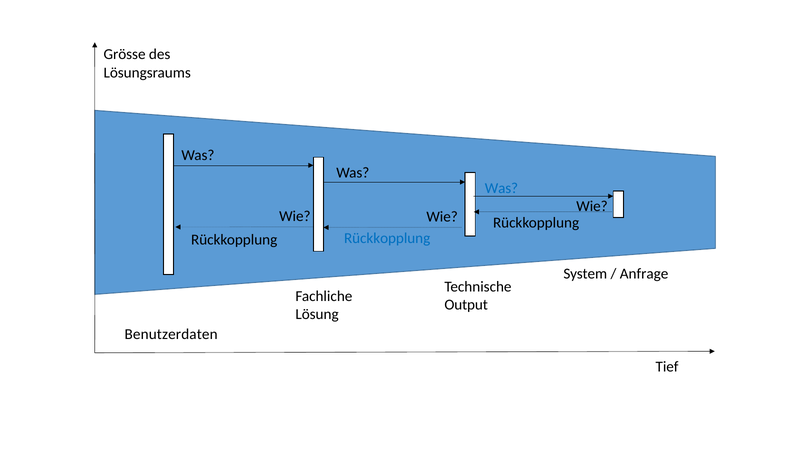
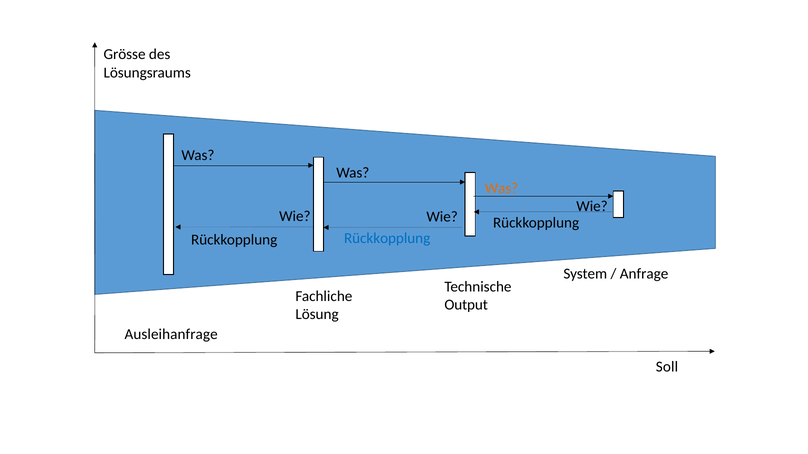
Was colour: blue -> orange (501, 188)
Benutzerdaten: Benutzerdaten -> Ausleihanfrage (171, 335)
Tief: Tief -> Soll (667, 367)
